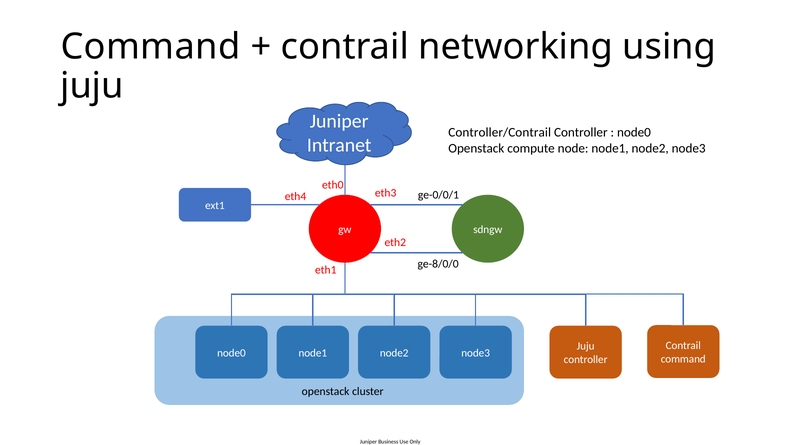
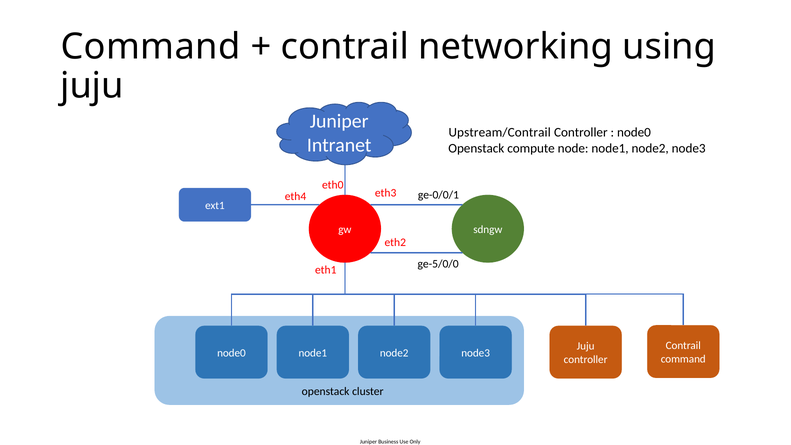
Controller/Contrail: Controller/Contrail -> Upstream/Contrail (500, 132)
ge-8/0/0: ge-8/0/0 -> ge-5/0/0 (438, 264)
